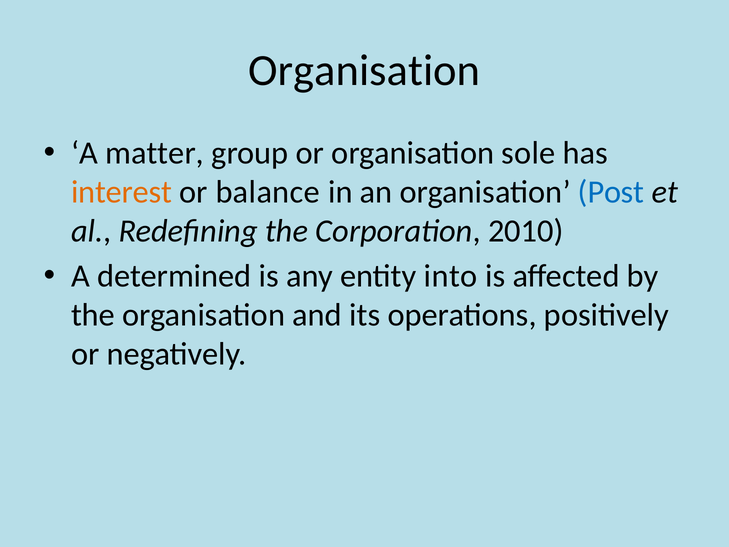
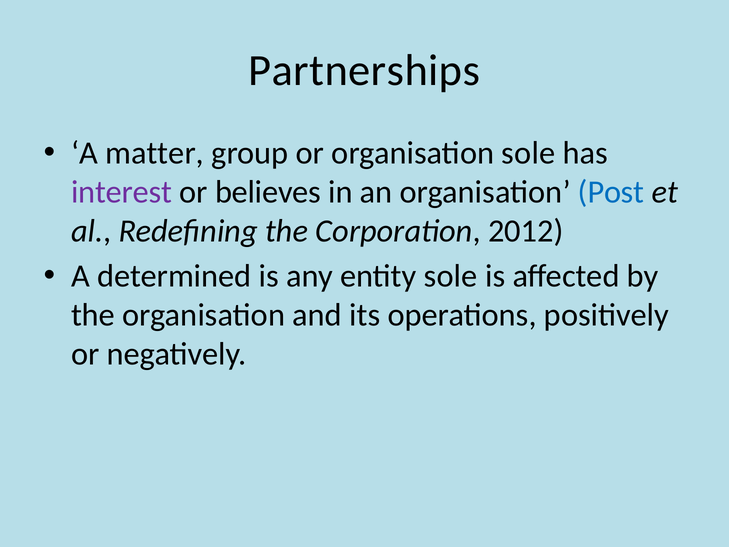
Organisation: Organisation -> Partnerships (364, 71)
interest colour: orange -> purple (122, 192)
balance: balance -> believes (268, 192)
2010: 2010 -> 2012 (526, 231)
entity into: into -> sole (451, 276)
